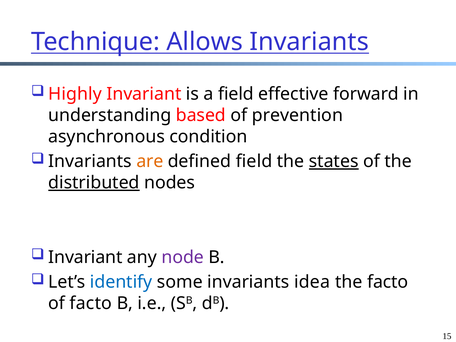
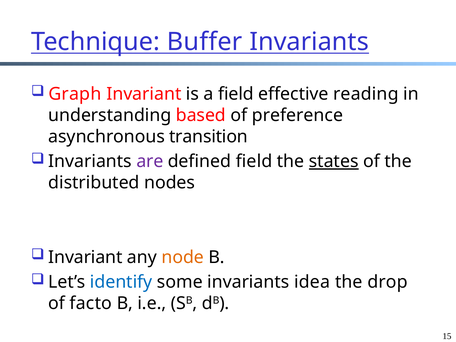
Allows: Allows -> Buffer (205, 42)
Highly: Highly -> Graph (75, 94)
forward: forward -> reading (366, 94)
prevention: prevention -> preference (297, 115)
condition: condition -> transition (208, 137)
are colour: orange -> purple (150, 161)
distributed underline: present -> none (94, 183)
node colour: purple -> orange (183, 257)
the facto: facto -> drop (388, 282)
